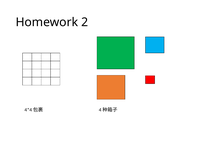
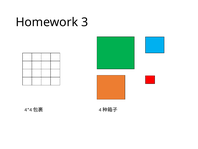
2: 2 -> 3 (85, 22)
